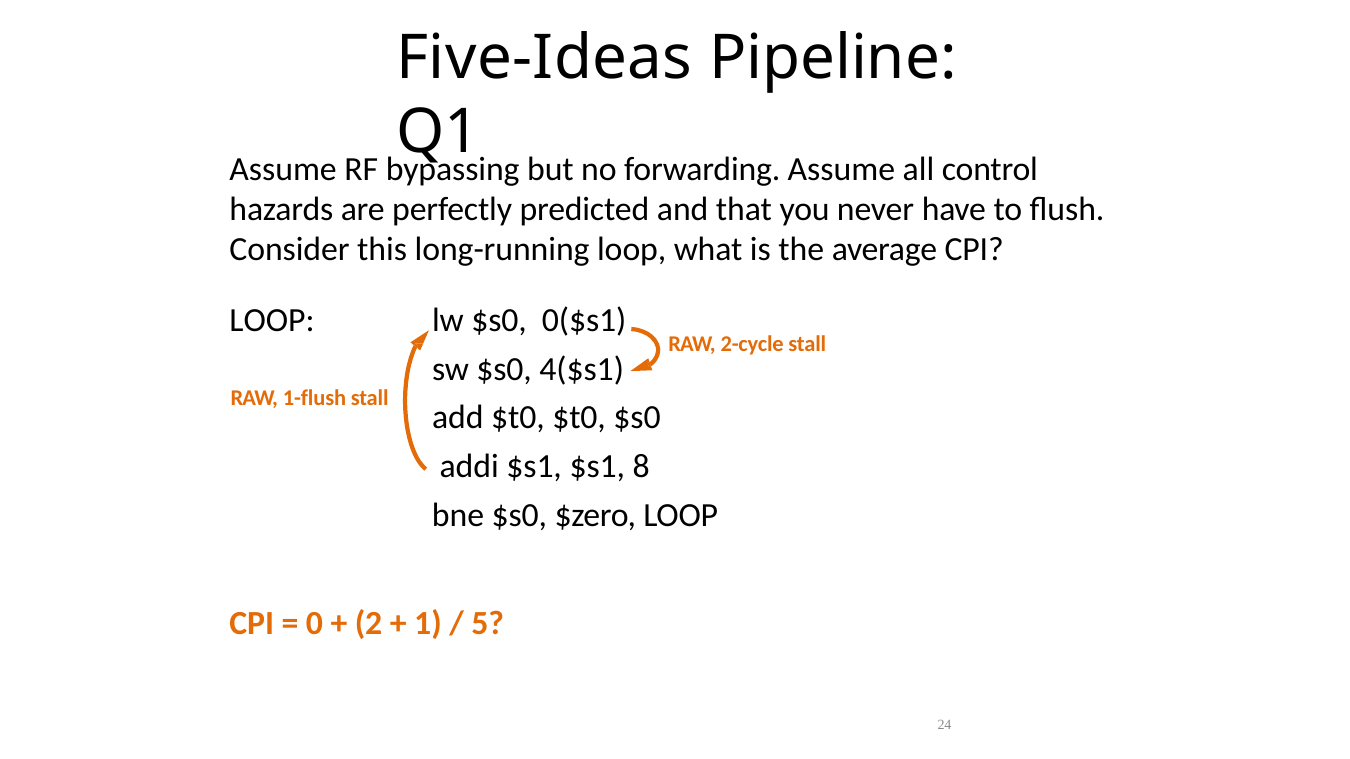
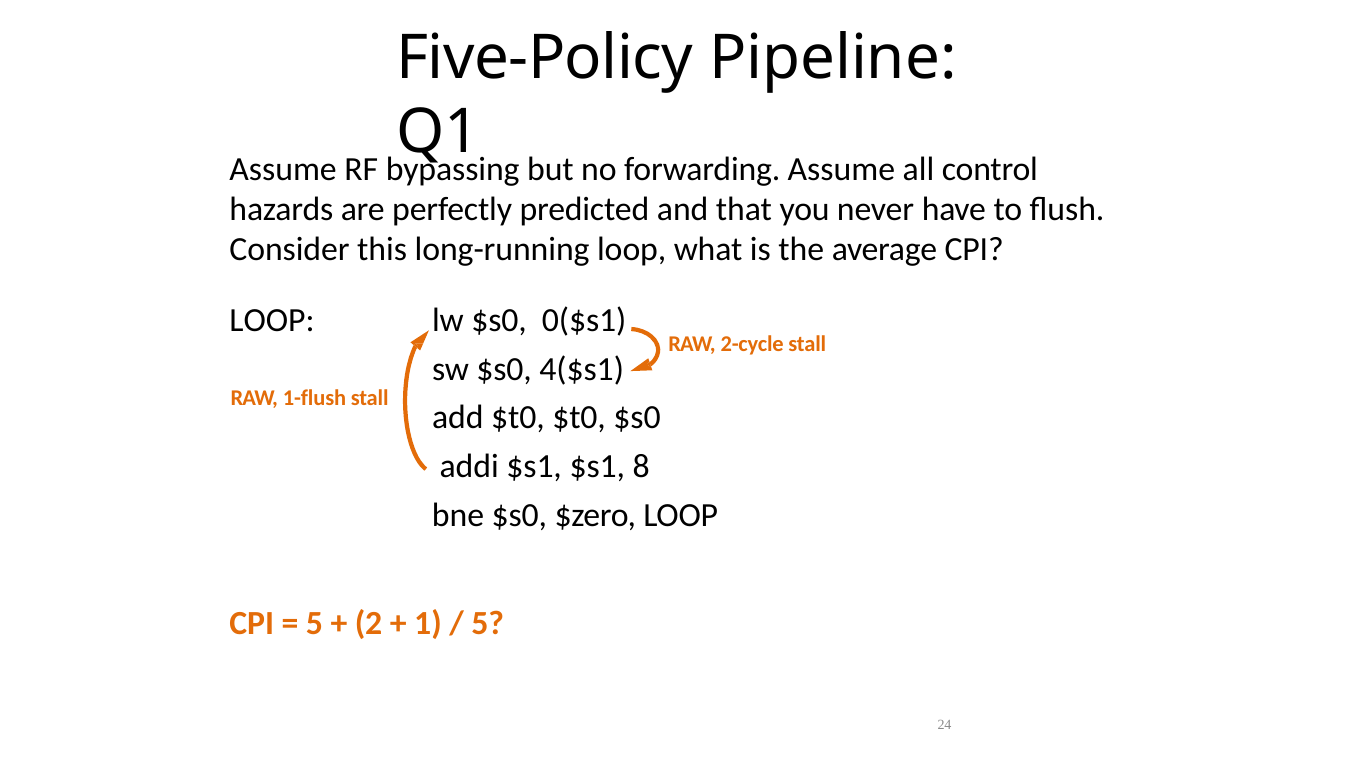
Five-Ideas: Five-Ideas -> Five-Policy (545, 58)
0: 0 -> 5 (315, 624)
